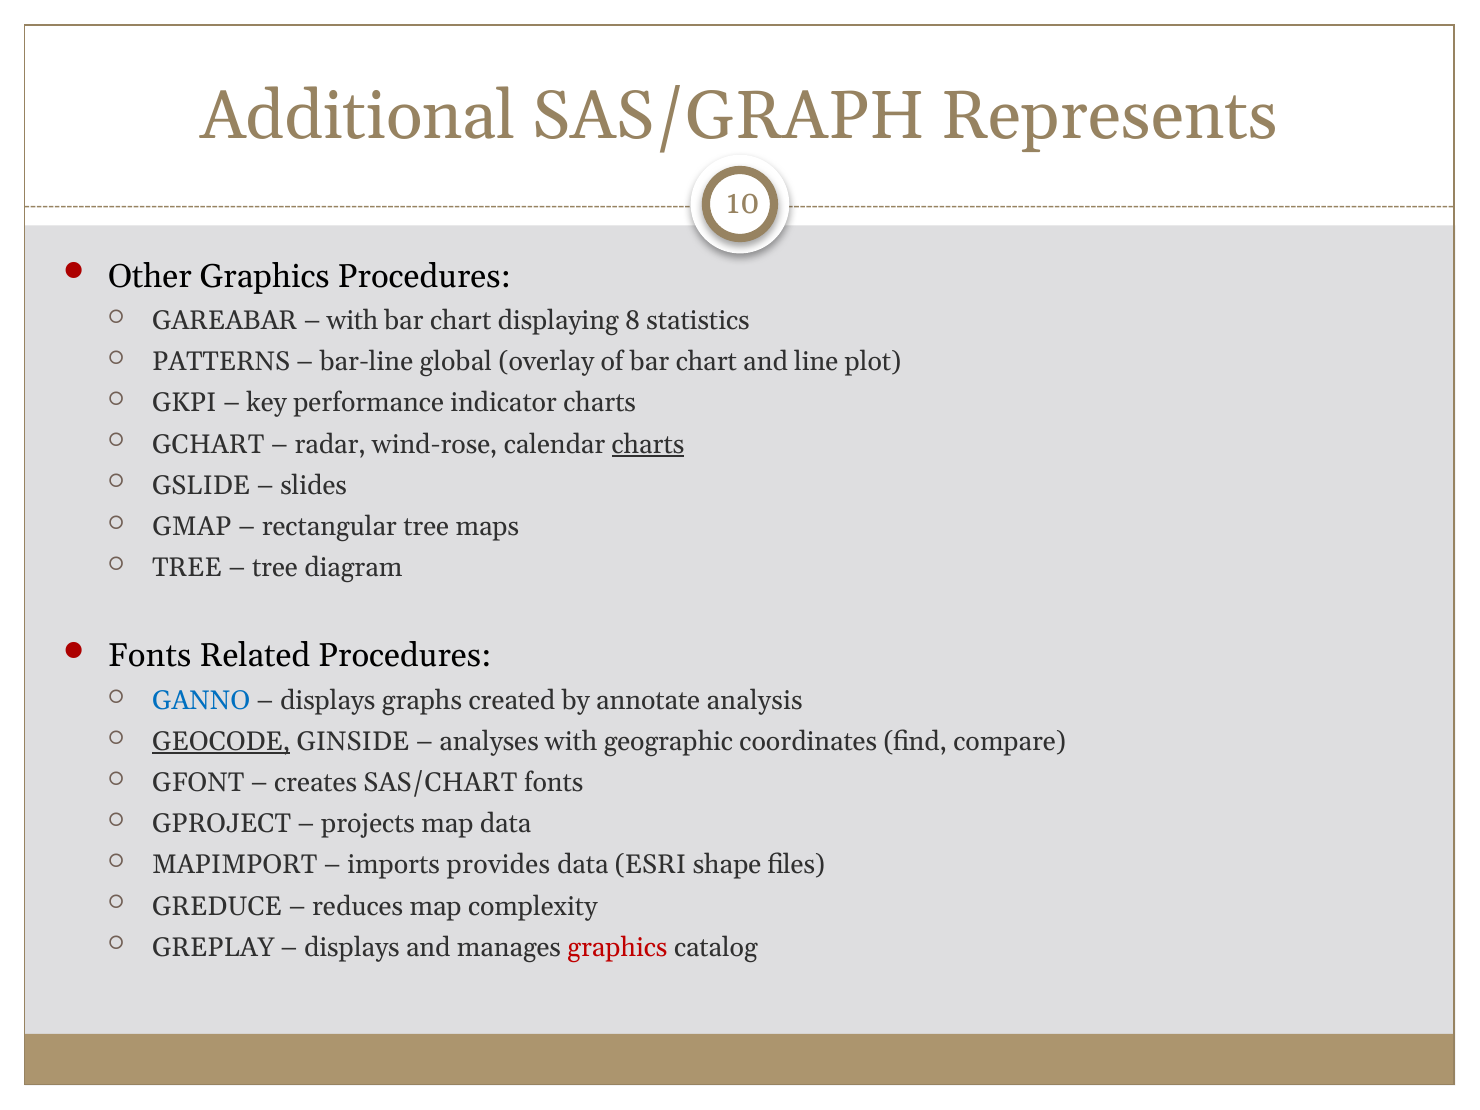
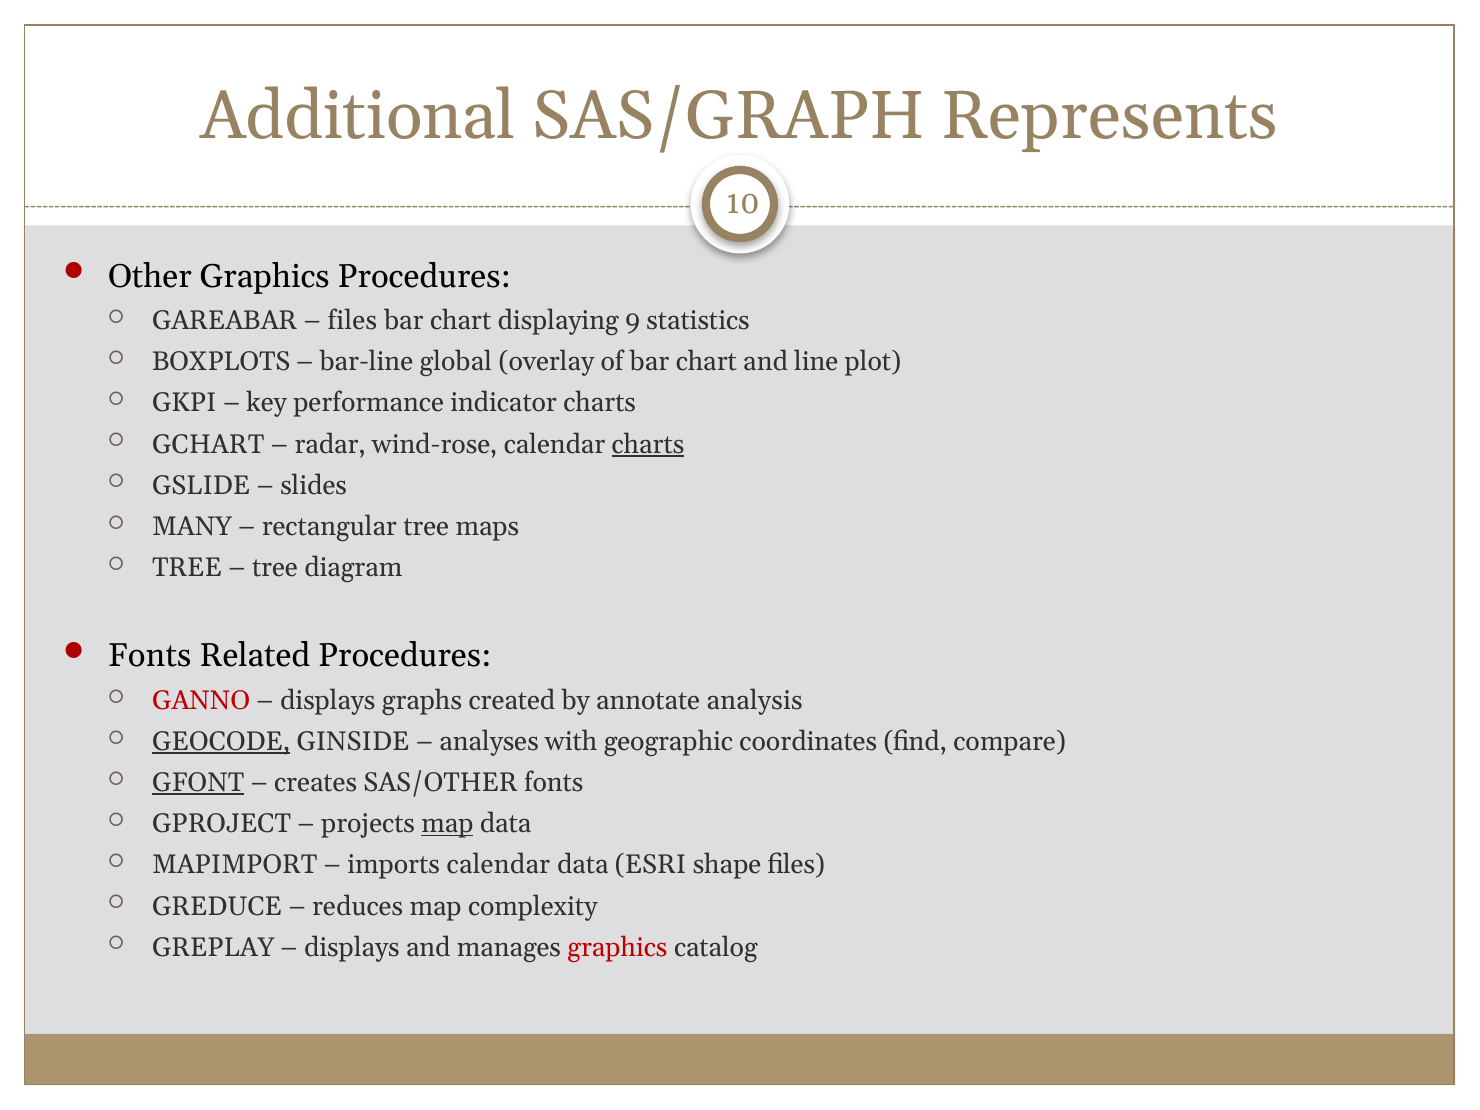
with: with -> files (352, 321)
8: 8 -> 9 (633, 321)
PATTERNS: PATTERNS -> BOXPLOTS (221, 362)
GMAP: GMAP -> MANY (192, 527)
GANNO colour: blue -> red (201, 701)
GFONT underline: none -> present (198, 783)
SAS/CHART: SAS/CHART -> SAS/OTHER (441, 783)
map underline: none -> present (447, 824)
imports provides: provides -> calendar (498, 865)
